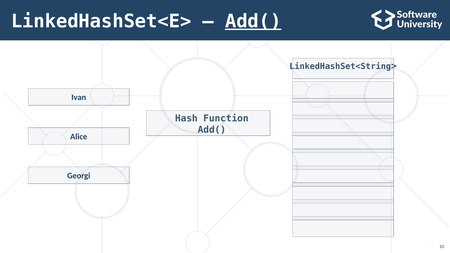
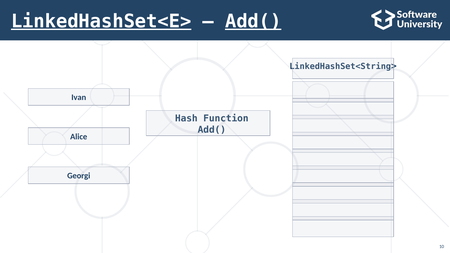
LinkedHashSet<E> underline: none -> present (101, 21)
